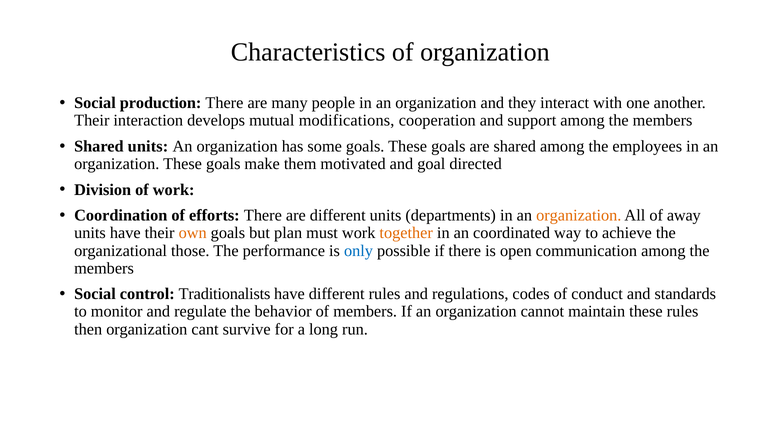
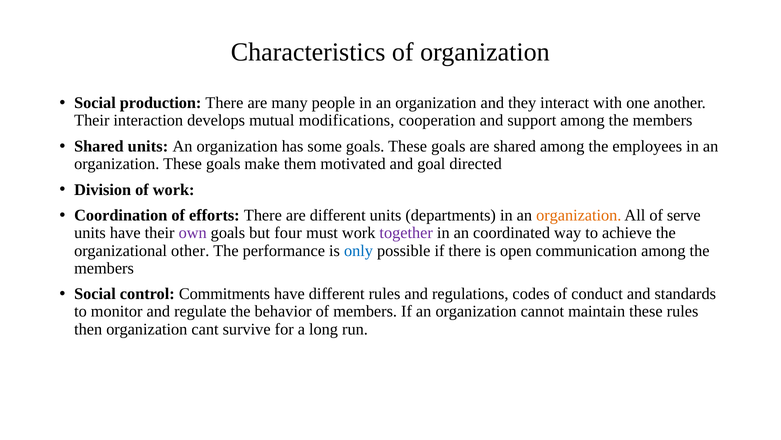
away: away -> serve (684, 215)
own colour: orange -> purple (193, 233)
plan: plan -> four (288, 233)
together colour: orange -> purple (406, 233)
those: those -> other (190, 250)
Traditionalists: Traditionalists -> Commitments (225, 294)
